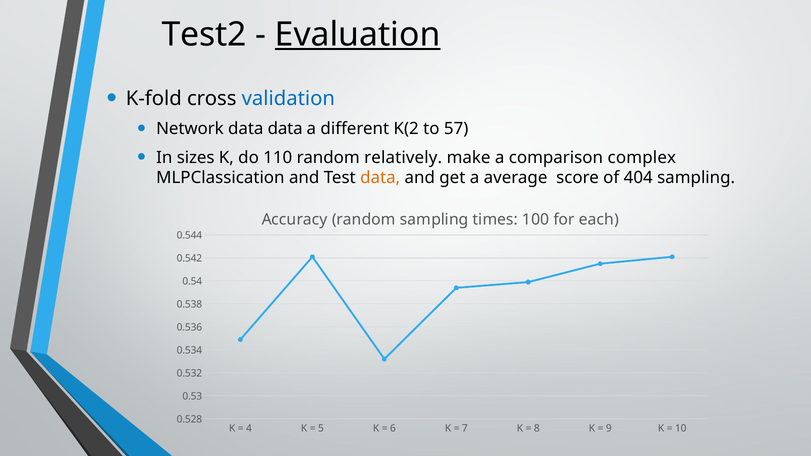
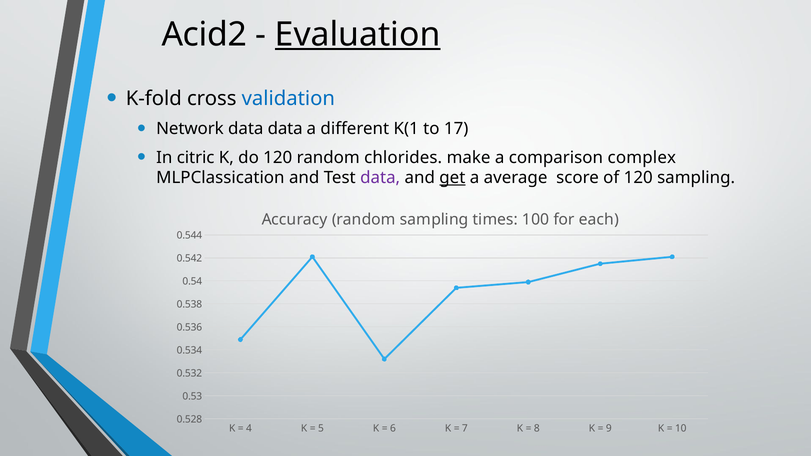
Test2: Test2 -> Acid2 (204, 35)
K(2: K(2 -> K(1 (406, 129)
57: 57 -> 17 (456, 129)
sizes: sizes -> citric (196, 158)
do 110: 110 -> 120 (278, 158)
relatively: relatively -> chlorides (403, 158)
data colour: orange -> purple (380, 178)
get underline: none -> present (452, 178)
of 404: 404 -> 120 (638, 178)
